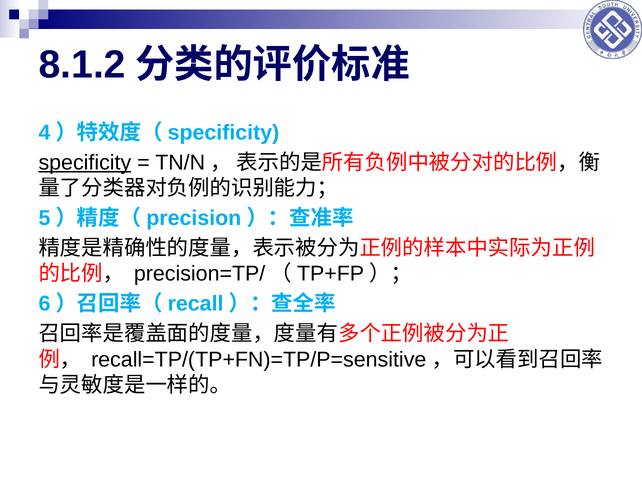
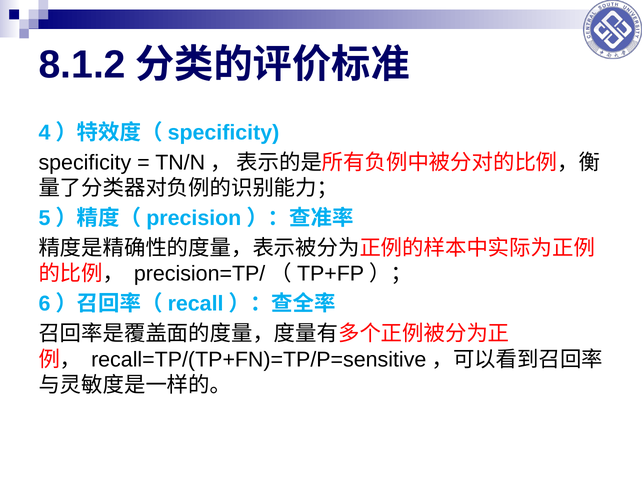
specificity underline: present -> none (85, 162)
